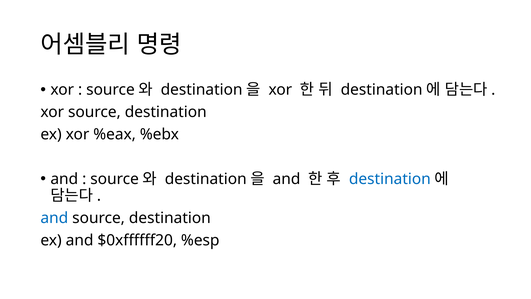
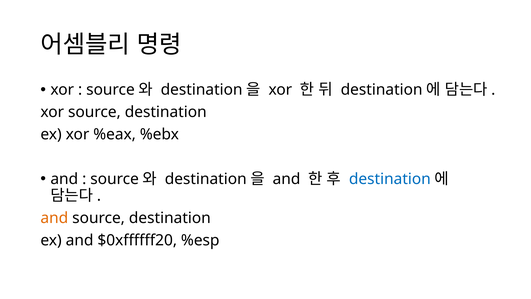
and colour: blue -> orange (54, 218)
